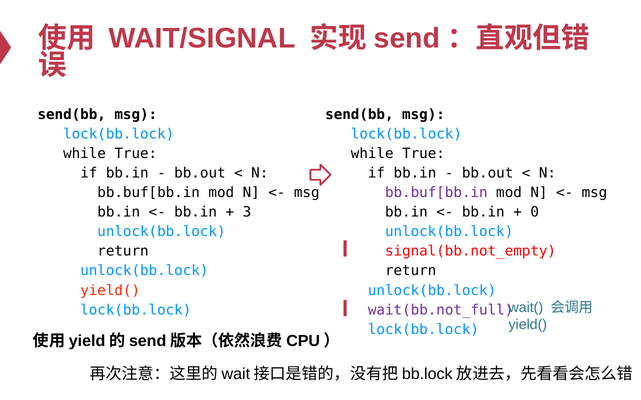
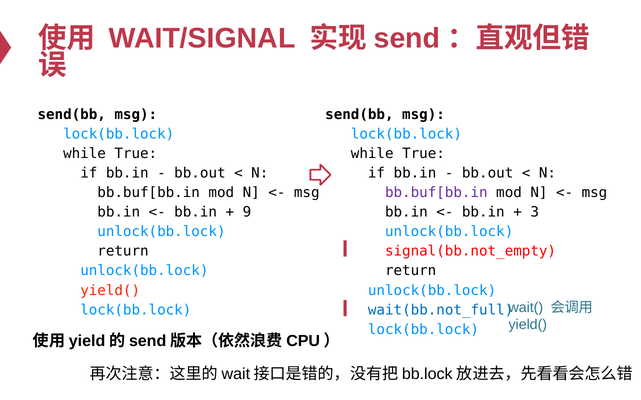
3: 3 -> 9 (247, 212)
0: 0 -> 3 (535, 212)
wait(bb.not_full colour: purple -> blue (441, 310)
